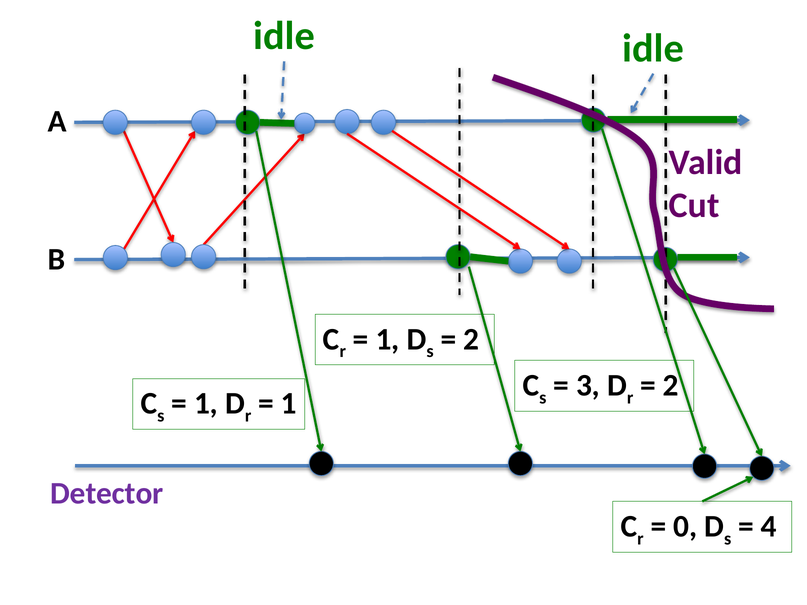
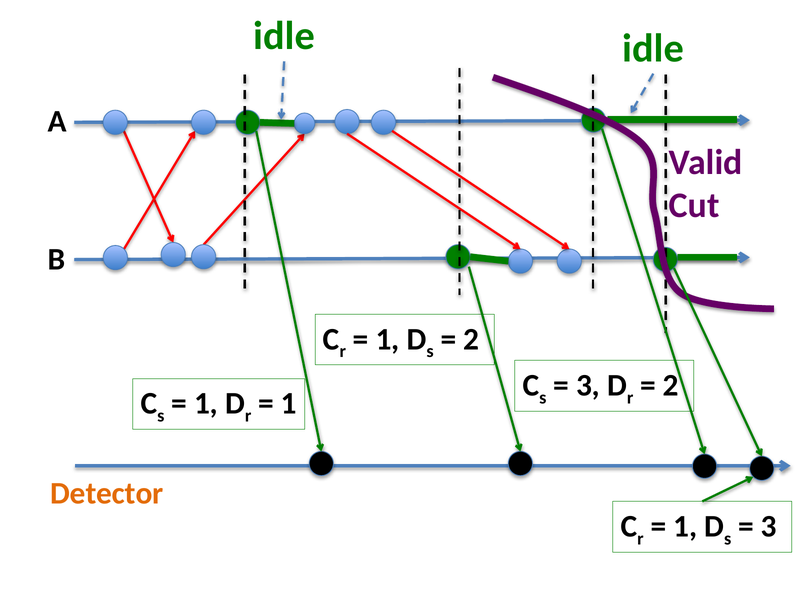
Detector colour: purple -> orange (107, 493)
0: 0 -> 1 (685, 527)
4: 4 -> 3 (769, 527)
